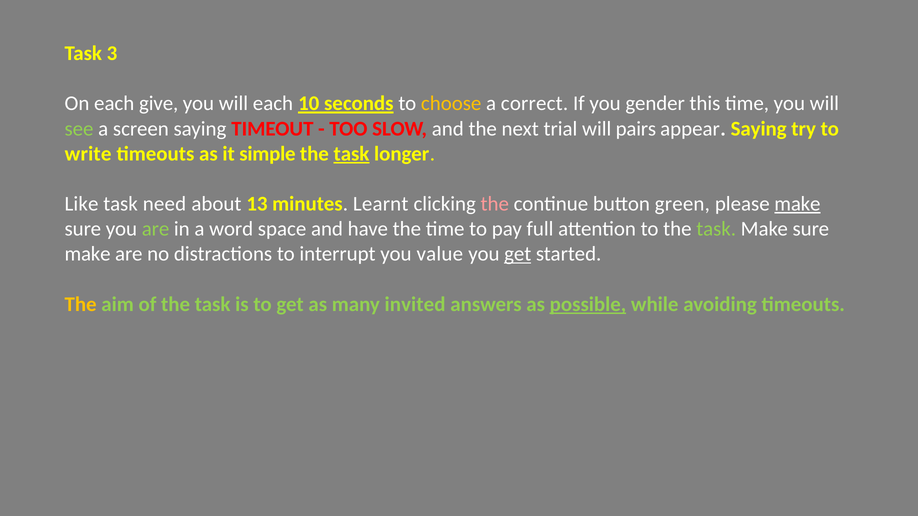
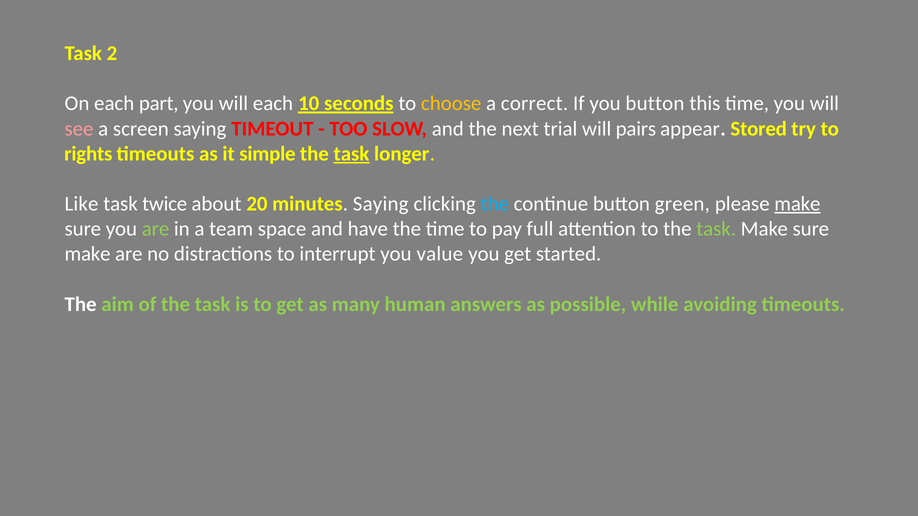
3: 3 -> 2 (112, 53)
give: give -> part (159, 104)
you gender: gender -> button (655, 104)
see colour: light green -> pink (79, 129)
appear Saying: Saying -> Stored (759, 129)
write: write -> rights (88, 154)
need: need -> twice (165, 204)
13: 13 -> 20 (257, 204)
minutes Learnt: Learnt -> Saying (381, 204)
the colour: pink -> light blue (495, 204)
word: word -> team (231, 229)
get underline: present -> none (518, 254)
The colour: yellow -> white (81, 304)
invited: invited -> human (415, 304)
possible underline: present -> none (588, 304)
